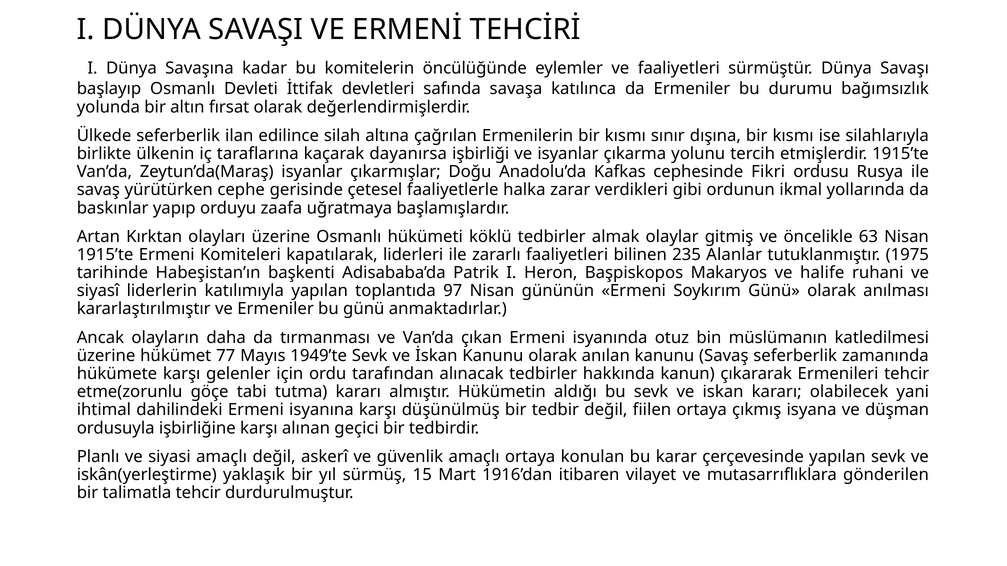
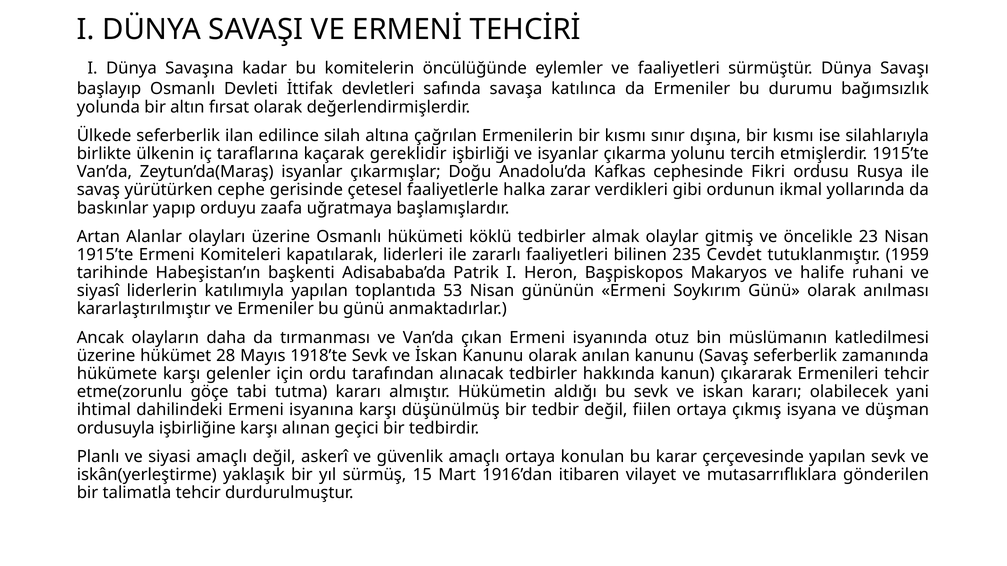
dayanırsa: dayanırsa -> gereklidir (408, 154)
Kırktan: Kırktan -> Alanlar (154, 237)
63: 63 -> 23 (868, 237)
Alanlar: Alanlar -> Cevdet (734, 255)
1975: 1975 -> 1959 (907, 255)
97: 97 -> 53 (453, 291)
77: 77 -> 28 (226, 356)
1949’te: 1949’te -> 1918’te (319, 356)
